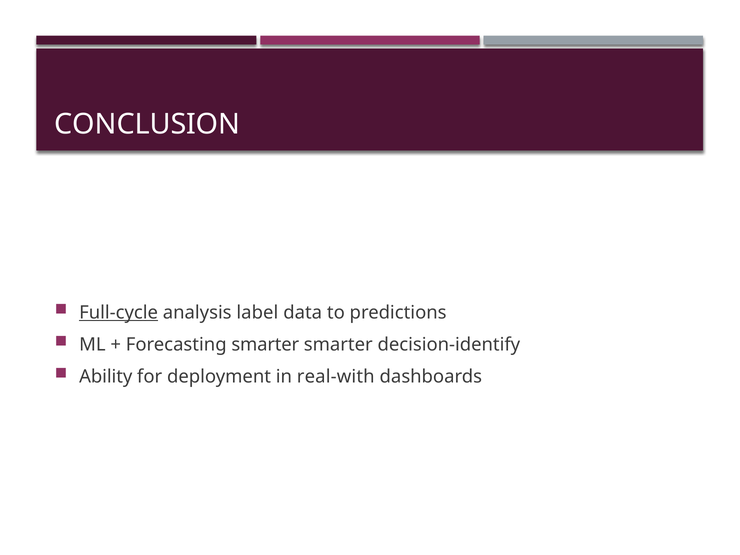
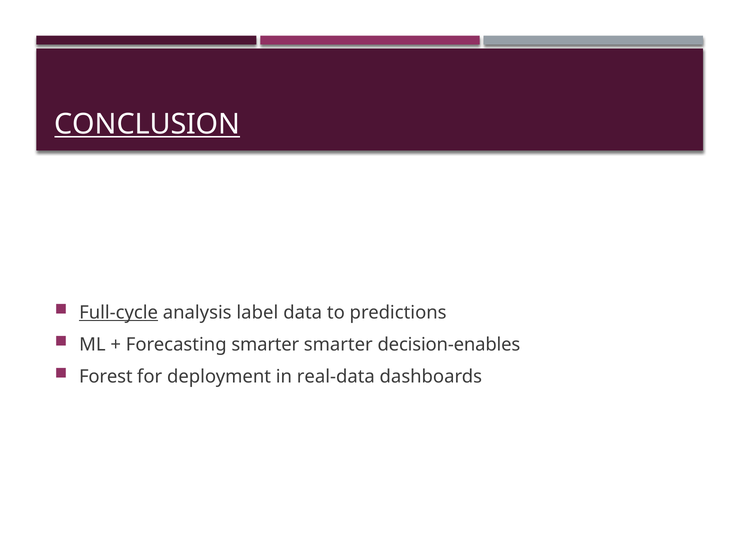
CONCLUSION underline: none -> present (147, 124)
decision-identify: decision-identify -> decision-enables (449, 345)
Ability: Ability -> Forest (106, 377)
real-with: real-with -> real-data (336, 377)
